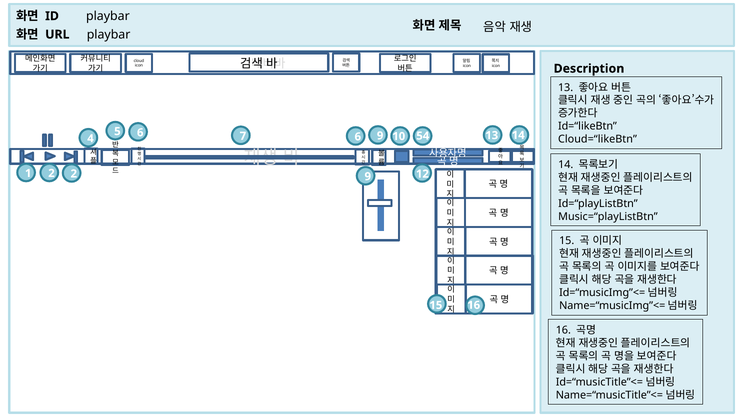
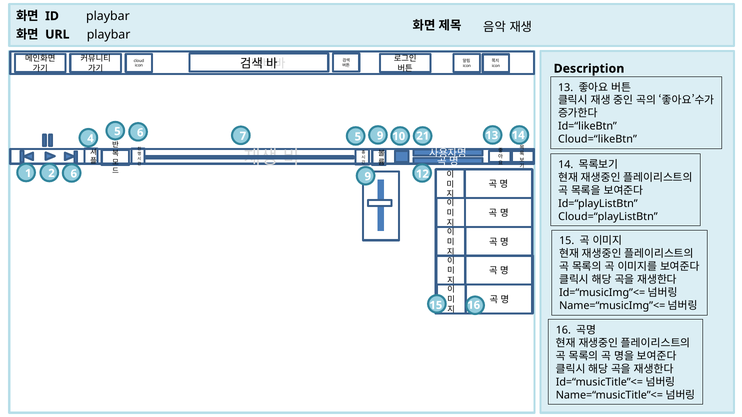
7 6: 6 -> 5 (358, 137)
54: 54 -> 21 (423, 136)
2 2: 2 -> 6 (74, 174)
Music=“playListBtn: Music=“playListBtn -> Cloud=“playListBtn (608, 217)
